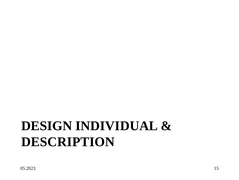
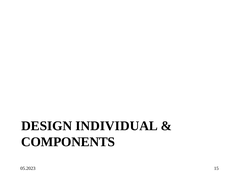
DESCRIPTION: DESCRIPTION -> COMPONENTS (68, 141)
